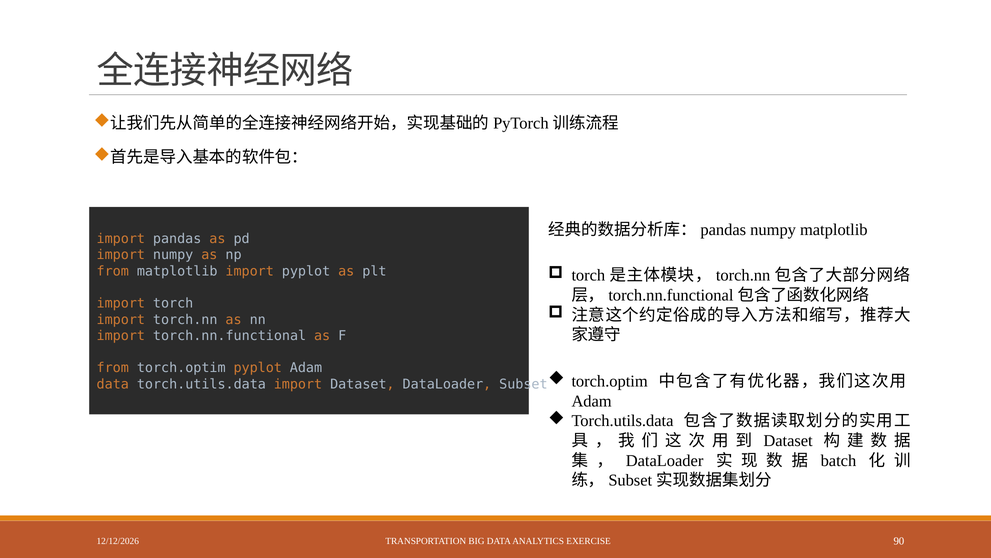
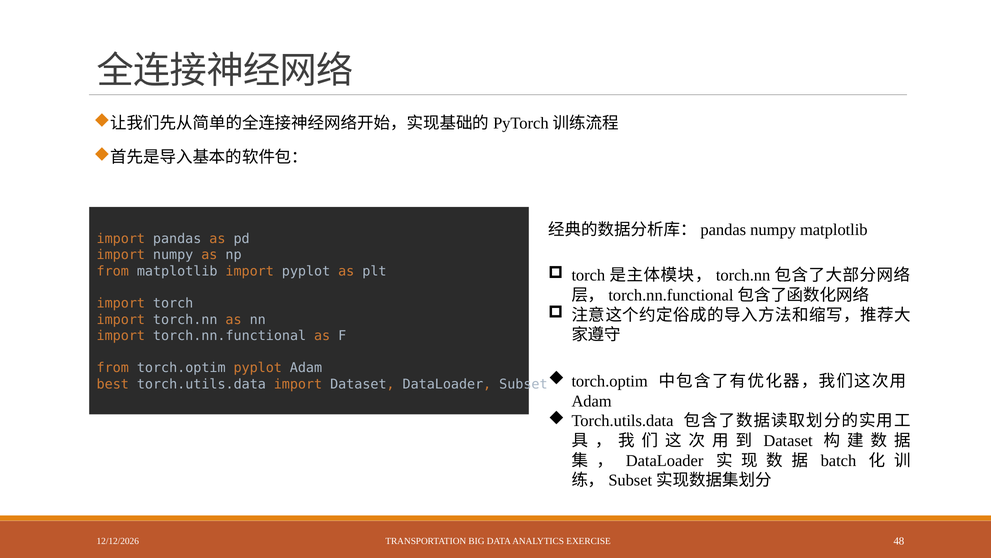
data: data -> best (113, 384)
90: 90 -> 48 (899, 541)
